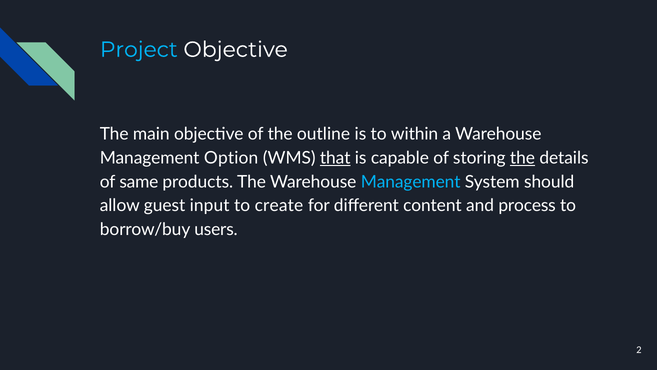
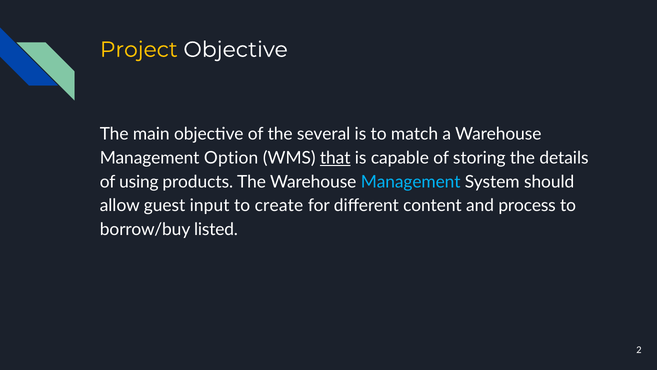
Project colour: light blue -> yellow (139, 50)
outline: outline -> several (324, 134)
within: within -> match (415, 134)
the underline: present -> none (522, 158)
same: same -> using (139, 182)
users: users -> listed (216, 229)
